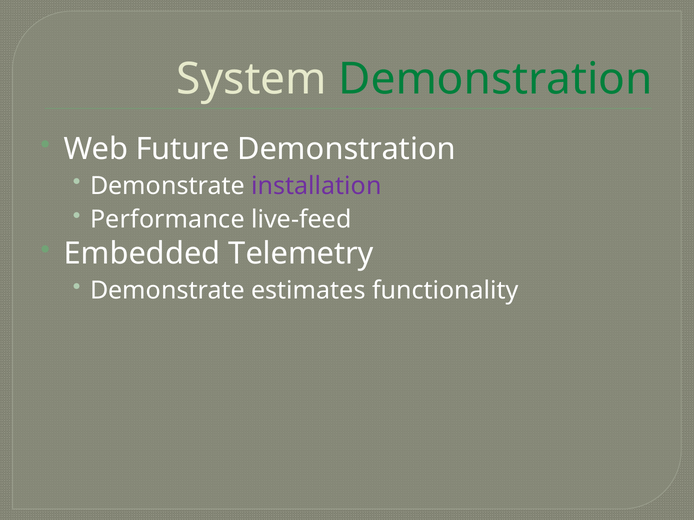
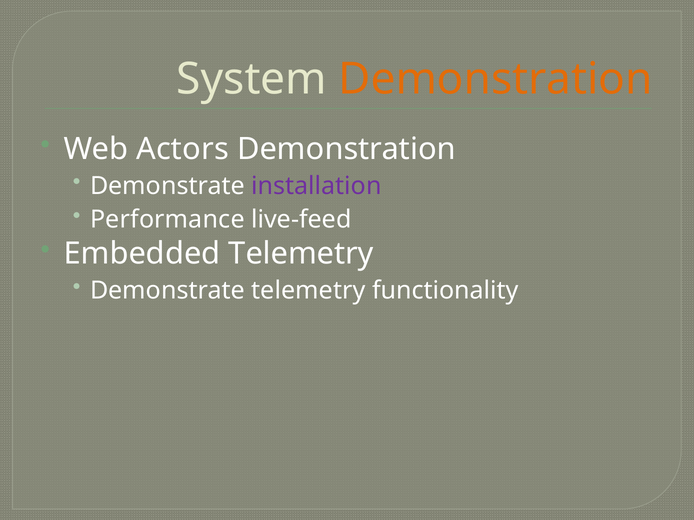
Demonstration colour: green -> orange (495, 79)
Future: Future -> Actors (182, 149)
Demonstrate estimates: estimates -> telemetry (308, 291)
